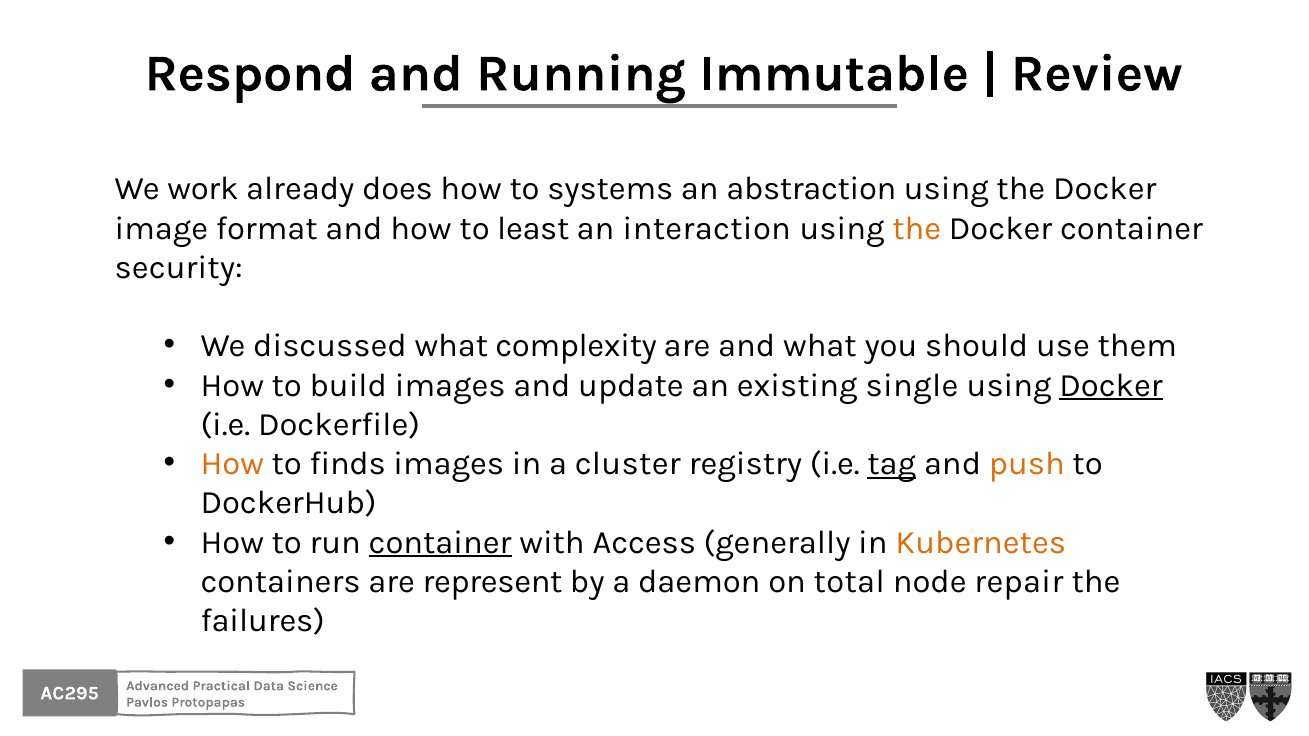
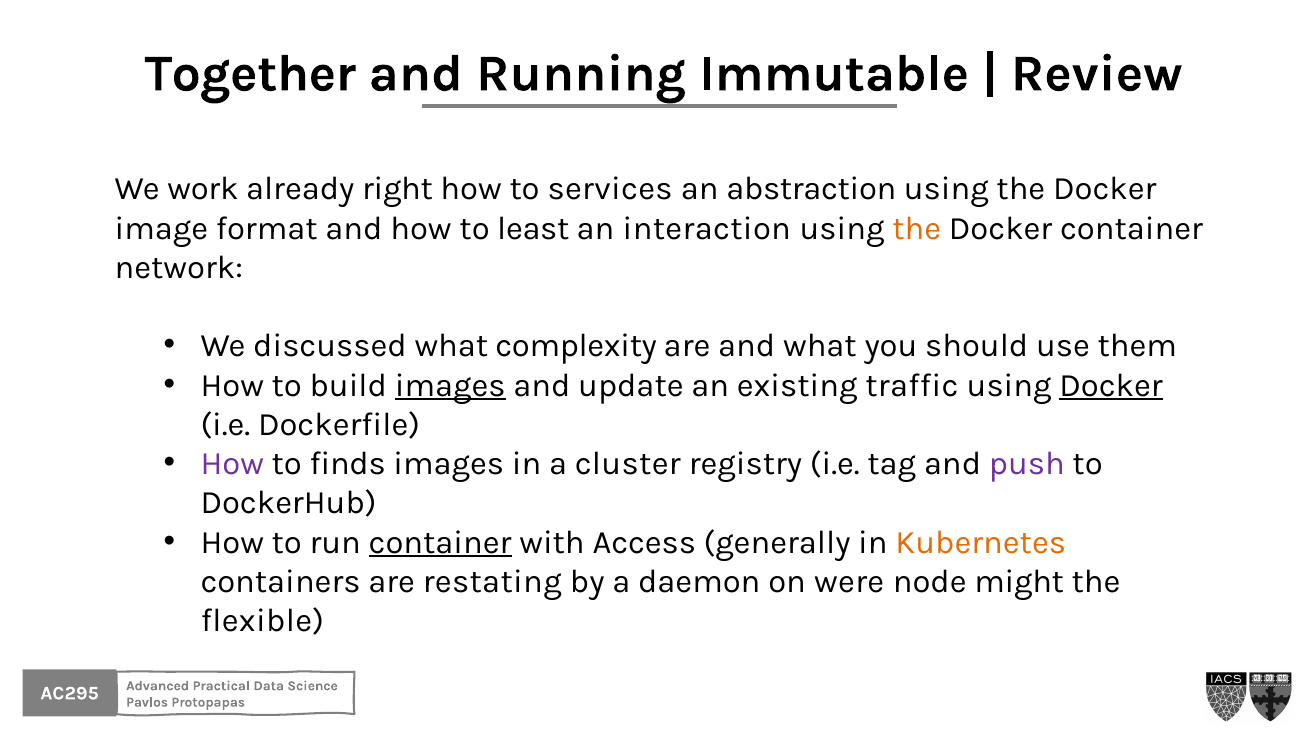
Respond: Respond -> Together (250, 73)
does: does -> right (398, 189)
systems: systems -> services (610, 189)
security: security -> network (179, 268)
images underline: none -> present (450, 385)
single: single -> traffic (912, 385)
How colour: orange -> purple (232, 464)
tag underline: present -> none (892, 464)
push colour: orange -> purple (1027, 464)
represent: represent -> restating (492, 582)
total: total -> were (849, 582)
repair: repair -> might (1019, 582)
failures: failures -> flexible (262, 621)
